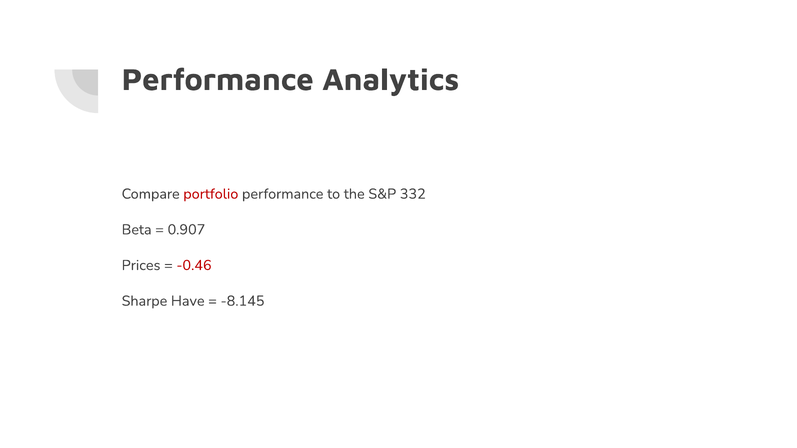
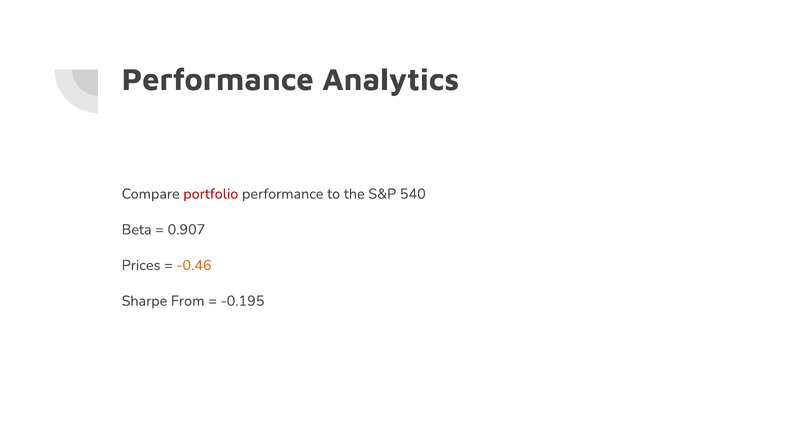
332: 332 -> 540 (413, 194)
-0.46 colour: red -> orange (194, 265)
Have: Have -> From (188, 301)
-8.145: -8.145 -> -0.195 (243, 301)
